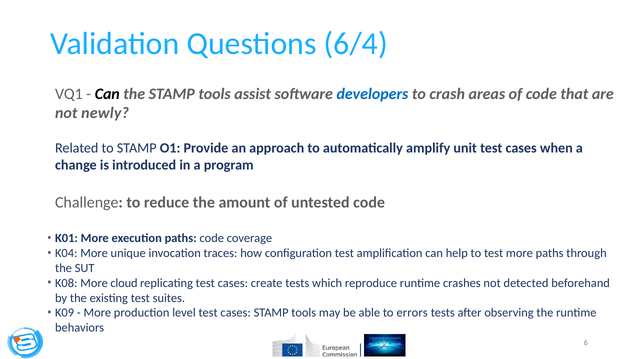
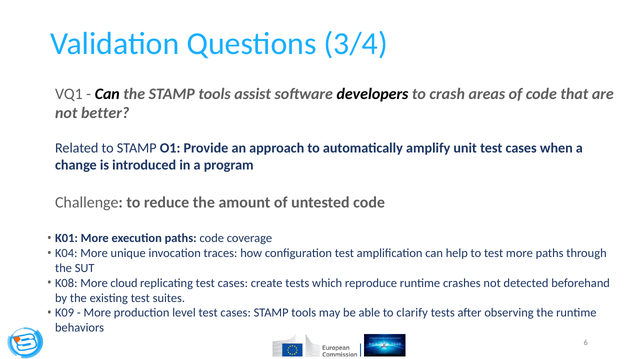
6/4: 6/4 -> 3/4 (356, 44)
developers colour: blue -> black (372, 94)
newly: newly -> better (105, 113)
errors: errors -> clarify (412, 313)
